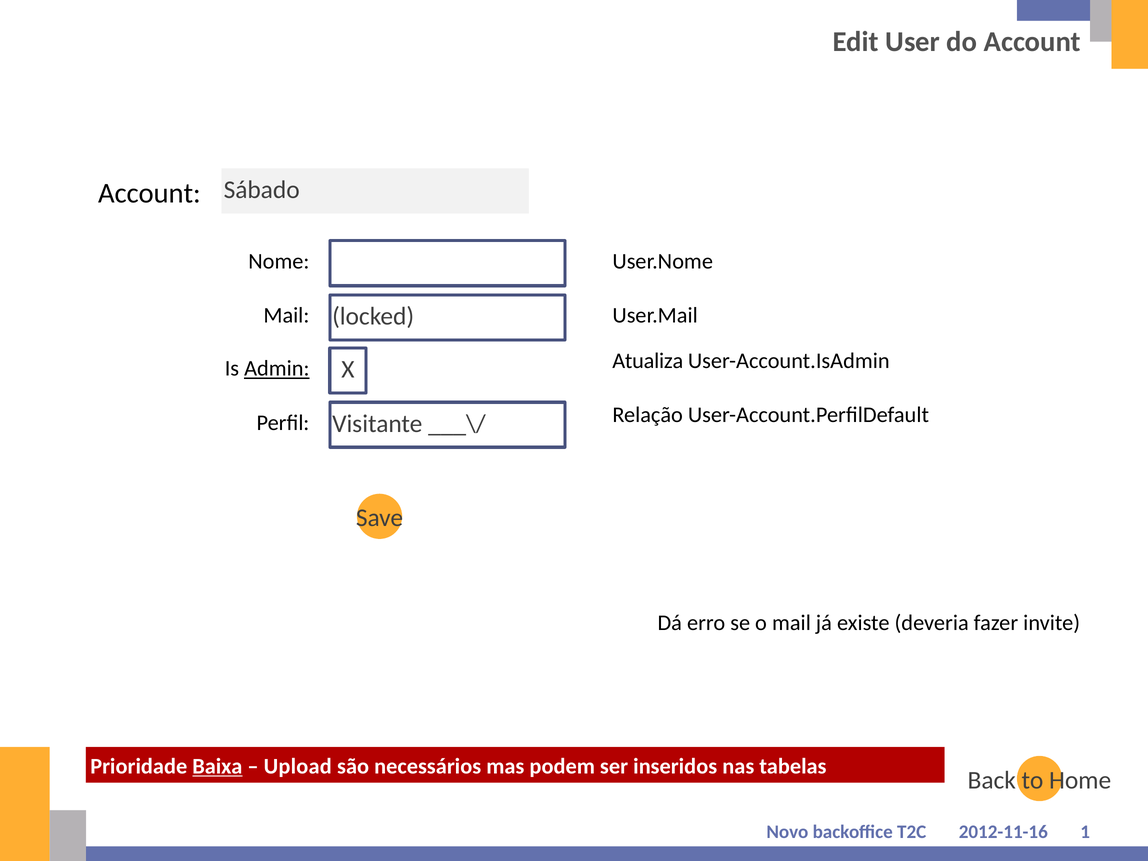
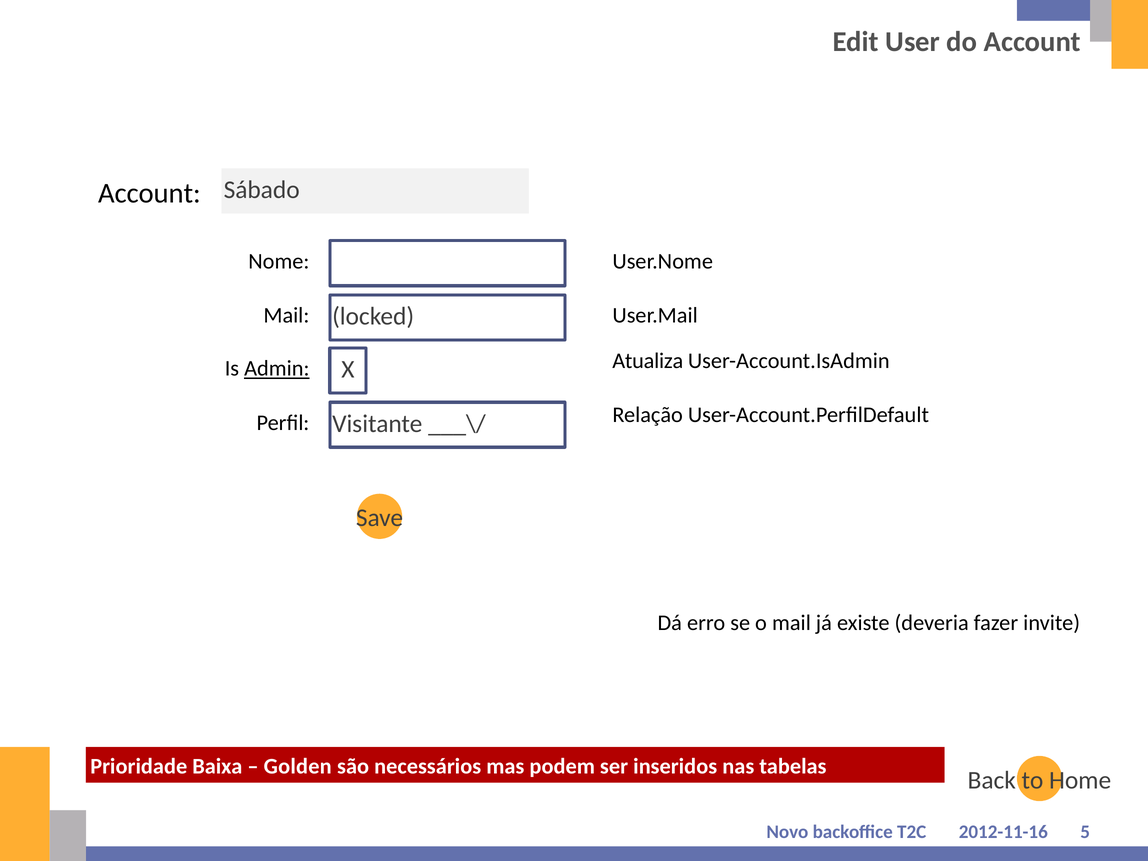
Baixa underline: present -> none (217, 766)
Upload: Upload -> Golden (298, 766)
1: 1 -> 5 (1085, 832)
